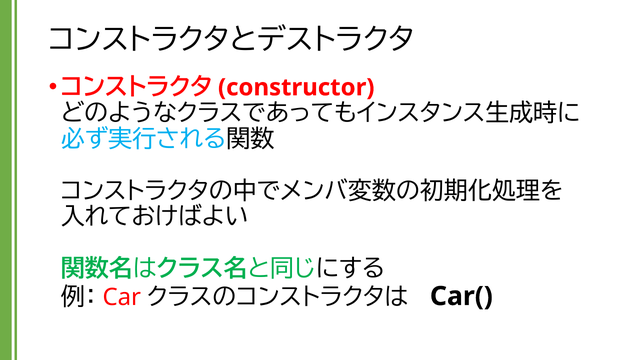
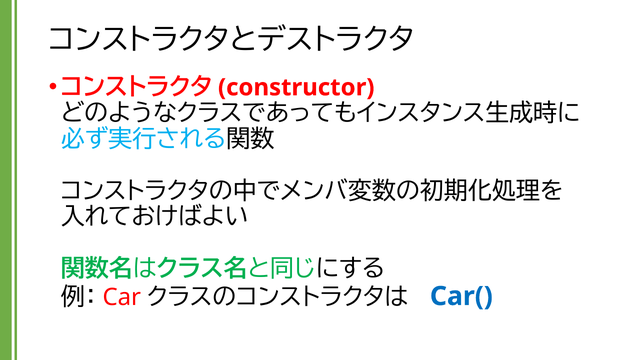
Car( colour: black -> blue (461, 296)
